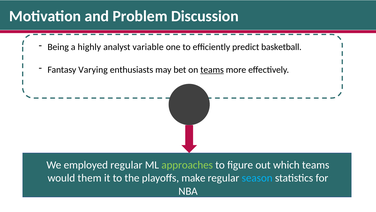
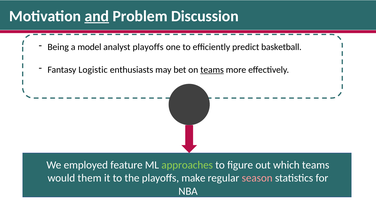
and underline: none -> present (97, 16)
highly: highly -> model (89, 47)
analyst variable: variable -> playoffs (148, 47)
Varying: Varying -> Logistic (93, 69)
employed regular: regular -> feature (126, 165)
season colour: light blue -> pink (257, 178)
